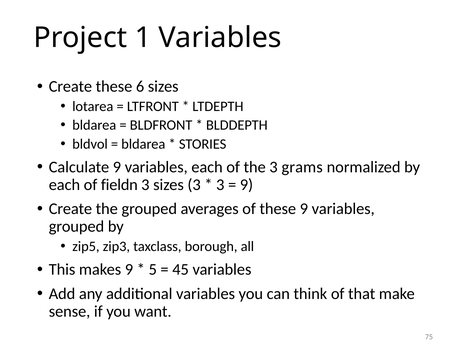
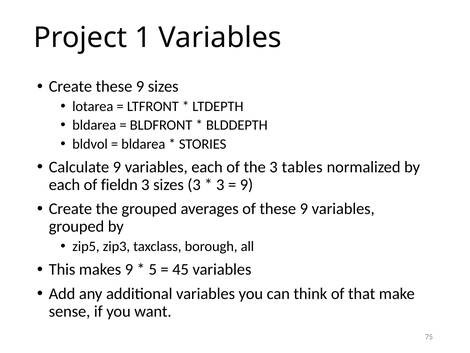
Create these 6: 6 -> 9 (140, 86)
grams: grams -> tables (302, 167)
